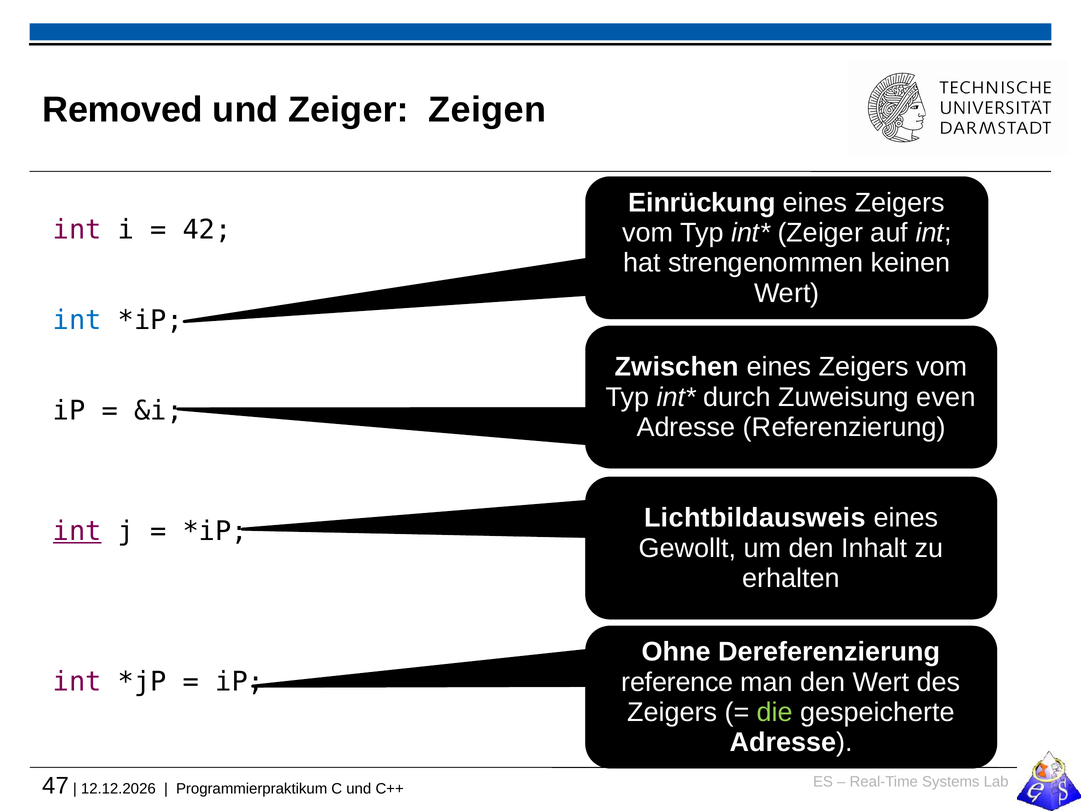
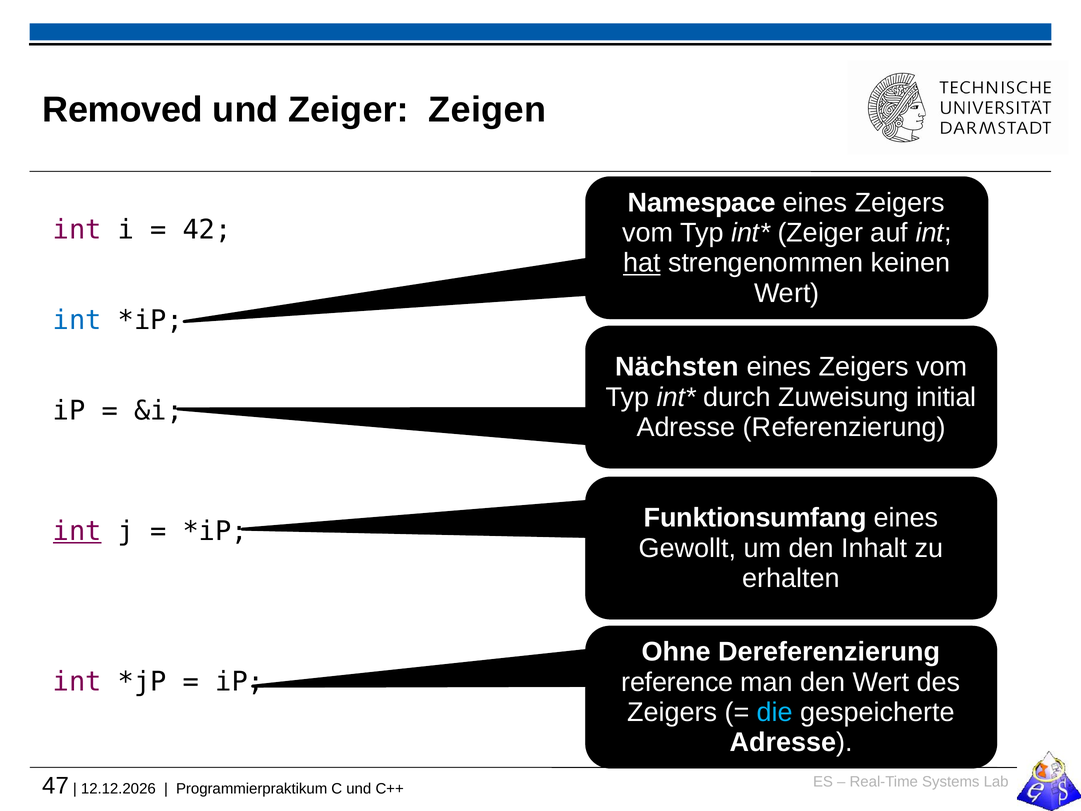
Einrückung: Einrückung -> Namespace (702, 203)
hat underline: none -> present (642, 263)
Zwischen: Zwischen -> Nächsten (677, 367)
even: even -> initial (946, 397)
Lichtbildausweis: Lichtbildausweis -> Funktionsumfang (755, 518)
die colour: light green -> light blue (775, 712)
